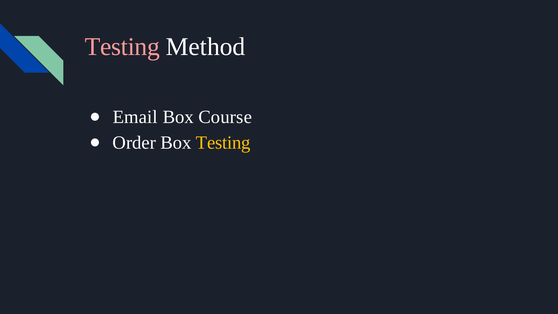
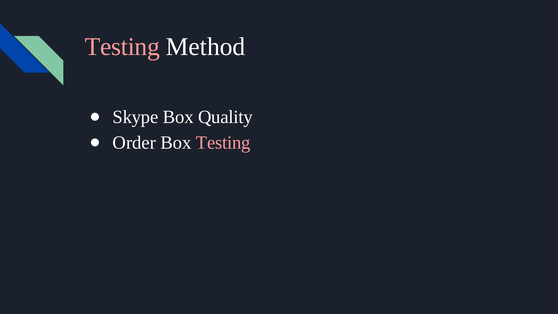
Email: Email -> Skype (135, 117)
Course: Course -> Quality (225, 117)
Testing colour: yellow -> pink (223, 143)
